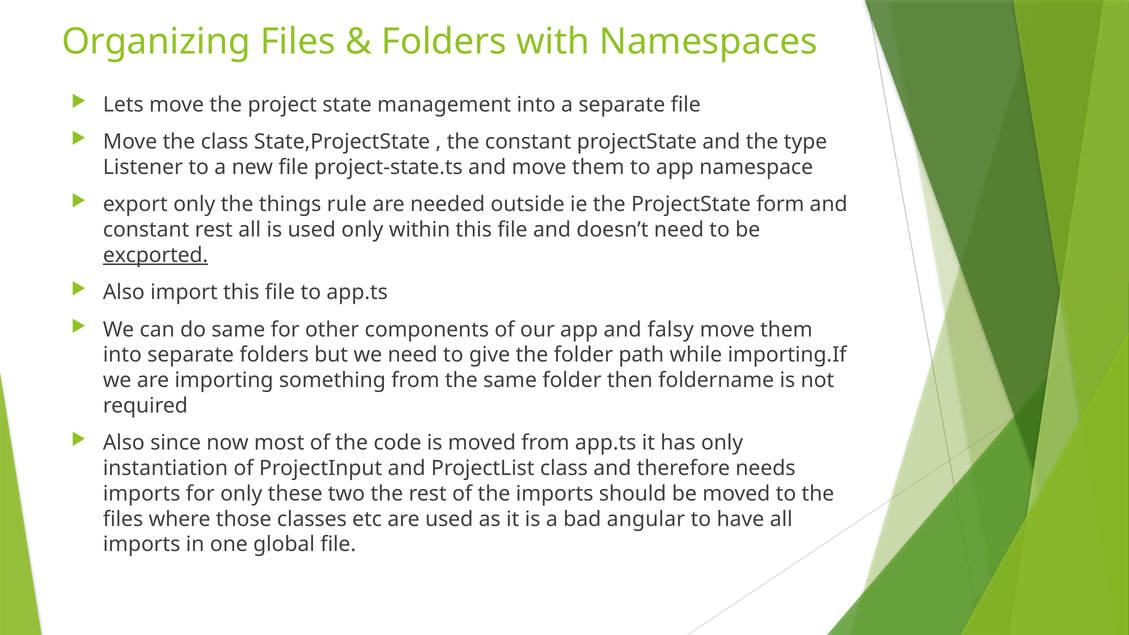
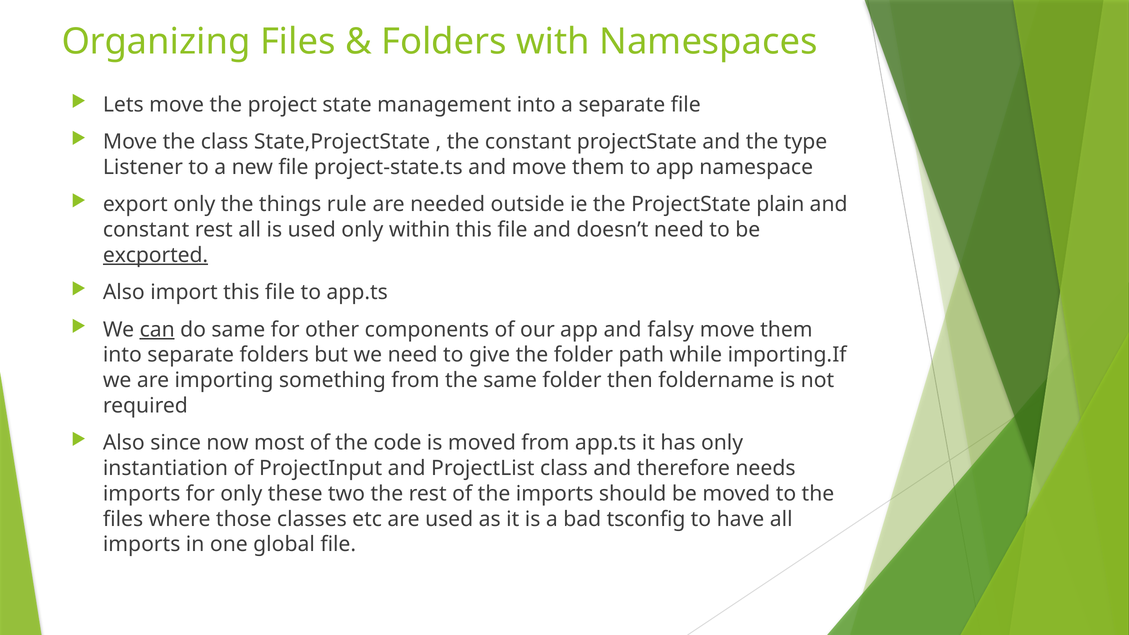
form: form -> plain (780, 204)
can underline: none -> present (157, 330)
angular: angular -> tsconfig (646, 519)
